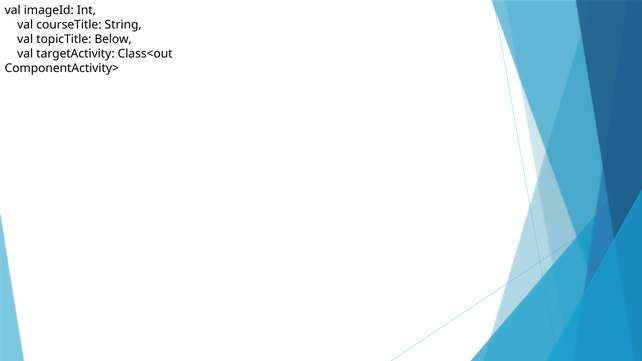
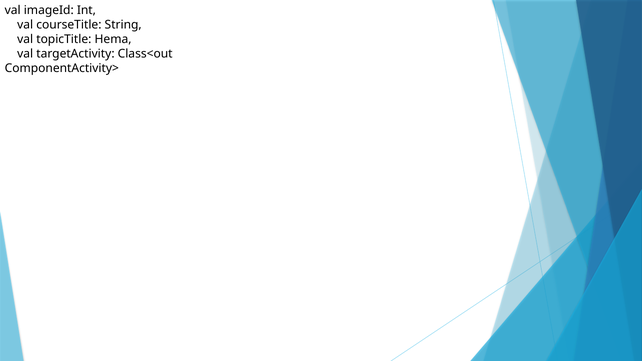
Below: Below -> Hema (113, 39)
